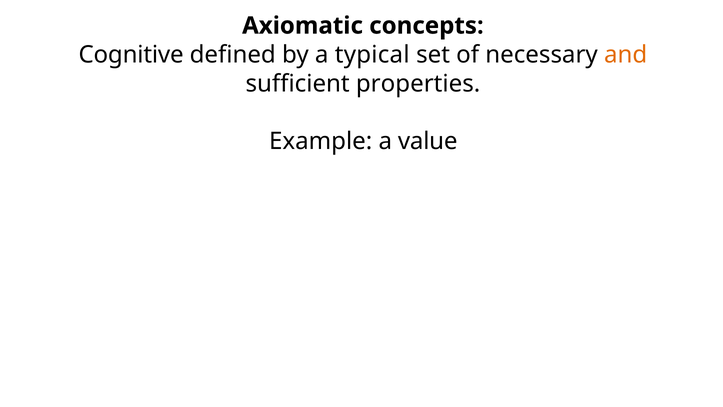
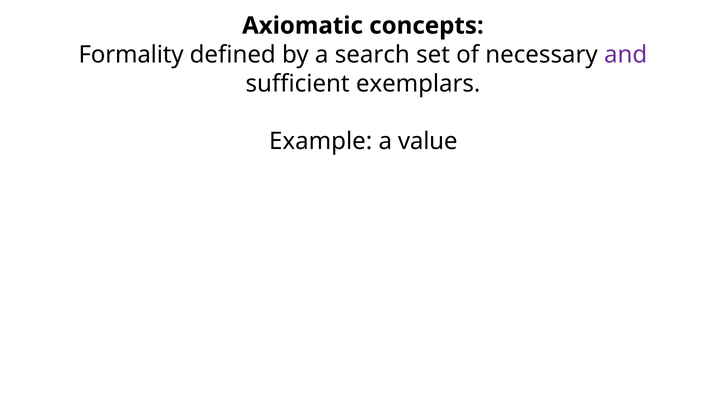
Cognitive: Cognitive -> Formality (131, 55)
typical: typical -> search (372, 55)
and colour: orange -> purple (626, 55)
properties: properties -> exemplars (418, 84)
